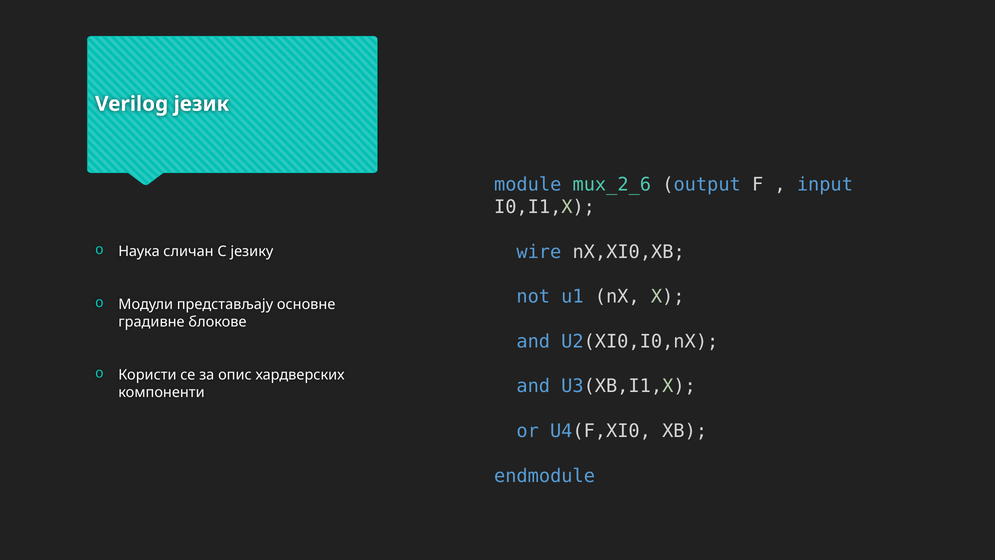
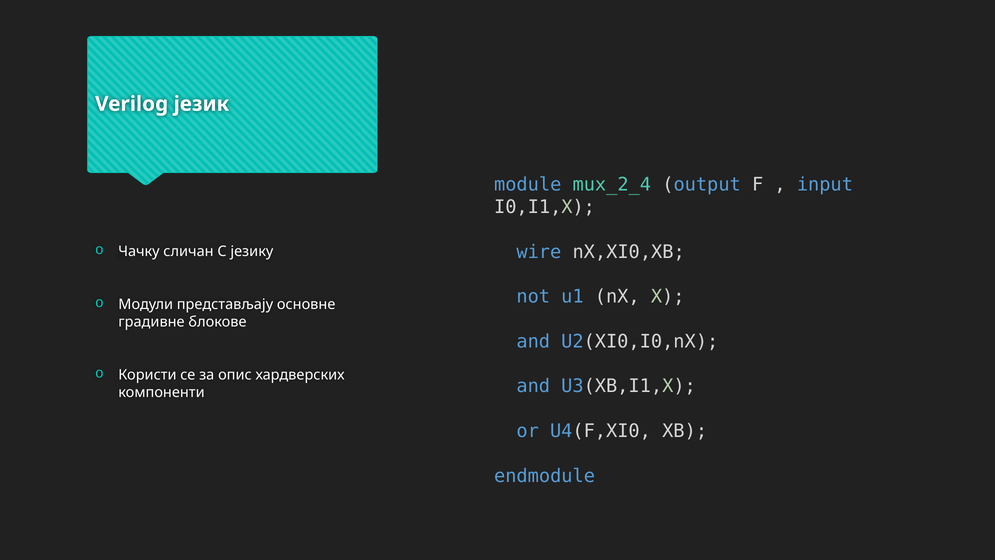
mux_2_6: mux_2_6 -> mux_2_4 (612, 185)
Наука: Наука -> Чачку (139, 251)
